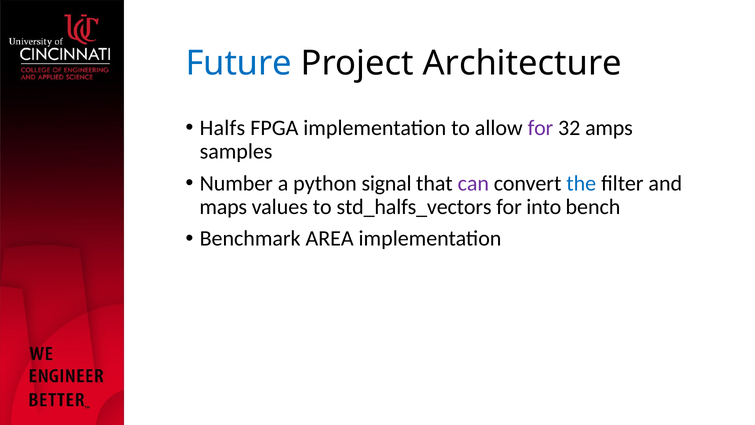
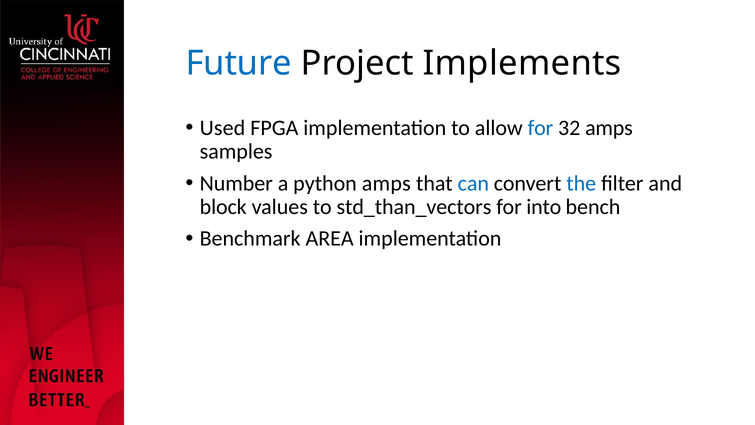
Architecture: Architecture -> Implements (522, 63)
Halfs: Halfs -> Used (222, 128)
for colour: purple -> blue (540, 128)
python signal: signal -> amps (386, 183)
can colour: purple -> blue (473, 183)
maps: maps -> block (223, 207)
std_halfs_vectors: std_halfs_vectors -> std_than_vectors (414, 207)
